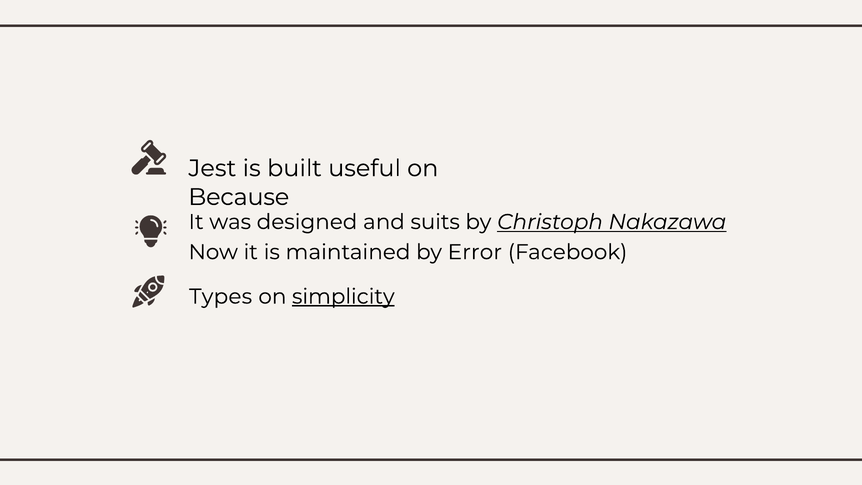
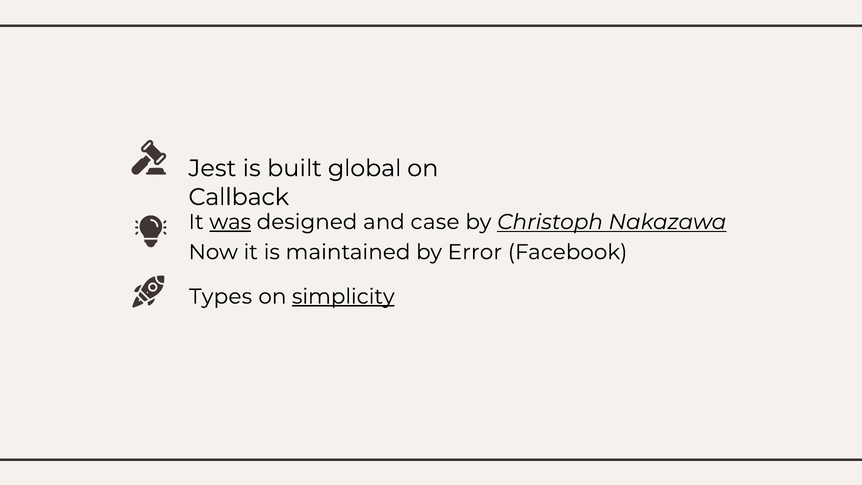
useful: useful -> global (365, 168)
Because: Because -> Callback (239, 197)
was underline: none -> present (230, 222)
suits: suits -> case (435, 222)
